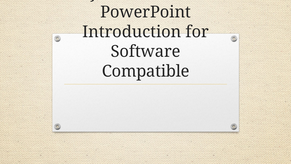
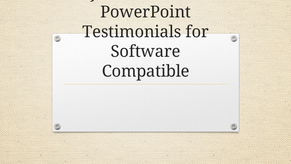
Introduction: Introduction -> Testimonials (132, 32)
